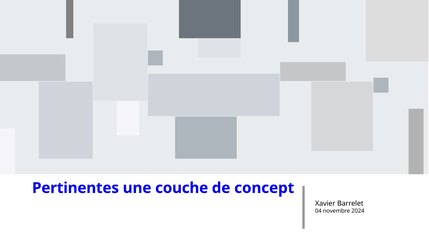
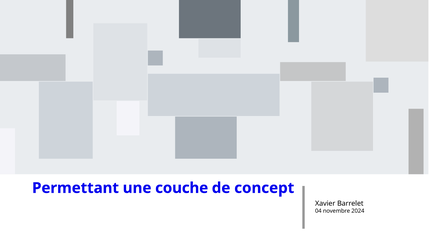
Pertinentes: Pertinentes -> Permettant (76, 188)
